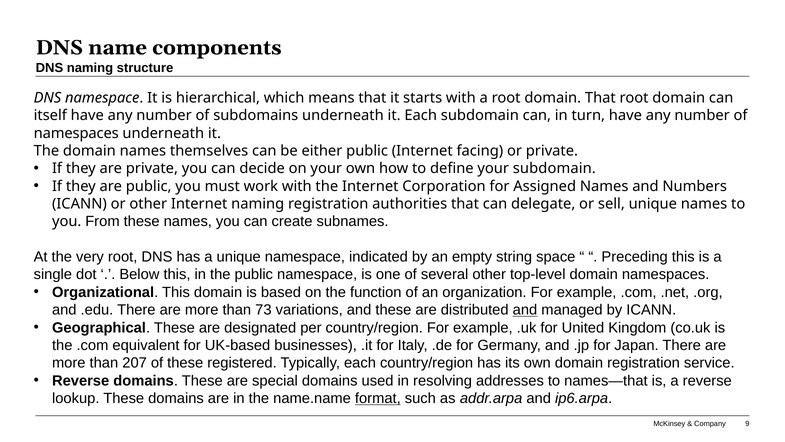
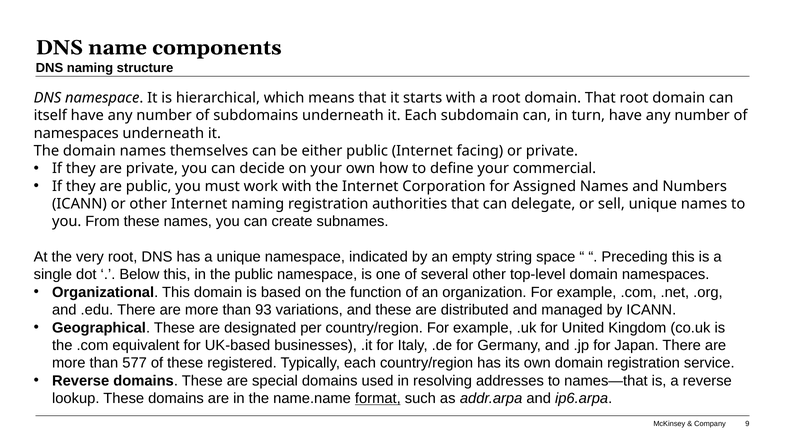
your subdomain: subdomain -> commercial (554, 168)
73: 73 -> 93 (263, 310)
and underline: present -> none (525, 310)
207: 207 -> 577 (135, 363)
